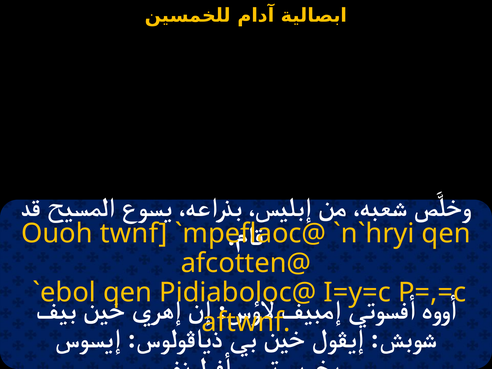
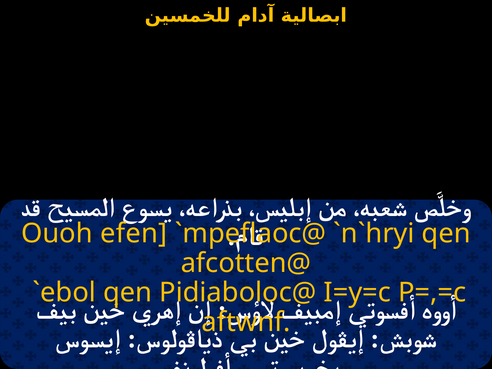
twnf: twnf -> efen (134, 234)
